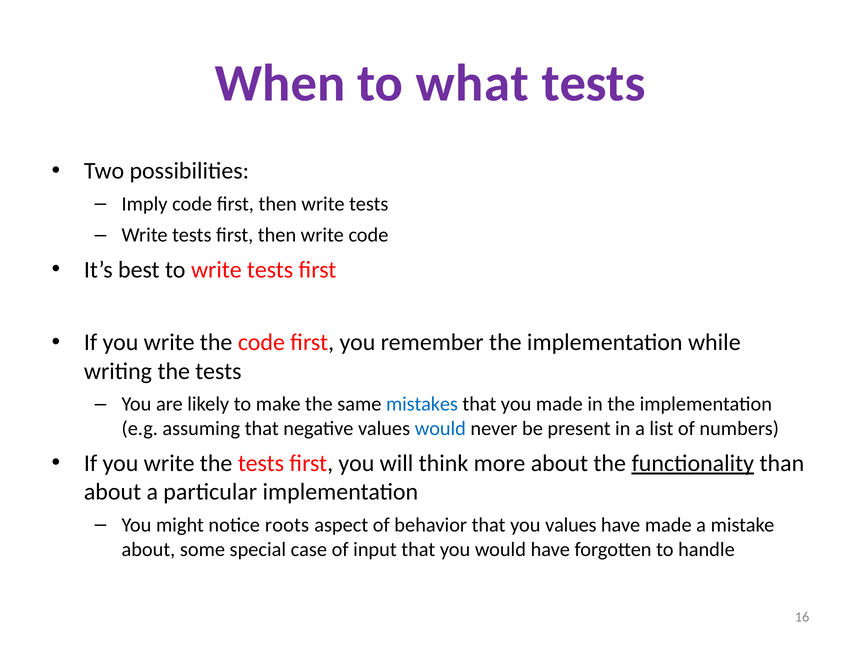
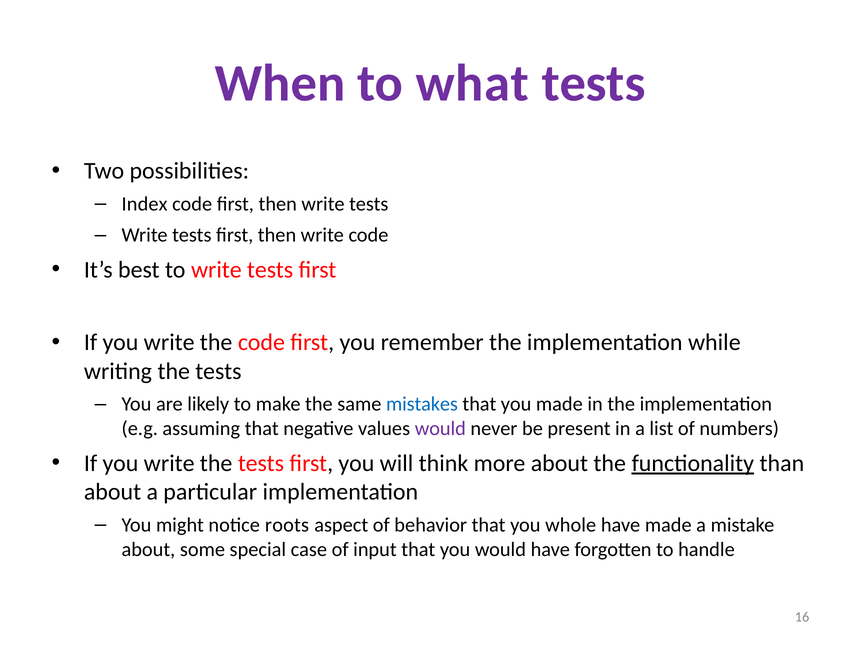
Imply: Imply -> Index (145, 204)
would colour: blue -> purple (440, 428)
you values: values -> whole (571, 525)
